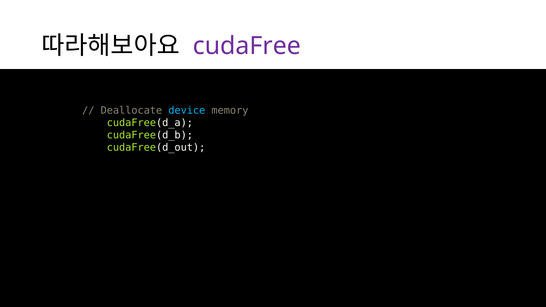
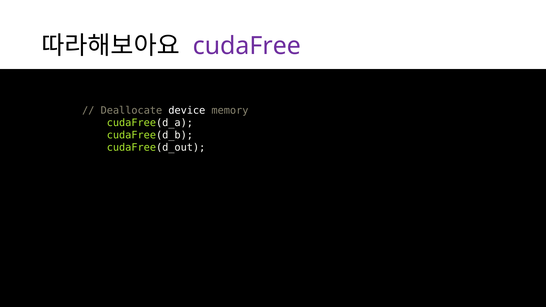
device colour: light blue -> white (187, 111)
